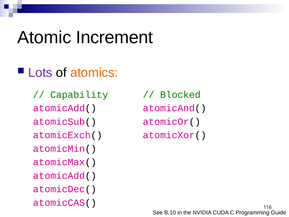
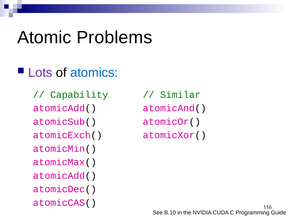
Increment: Increment -> Problems (114, 37)
atomics colour: orange -> blue (94, 73)
Blocked: Blocked -> Similar (180, 95)
